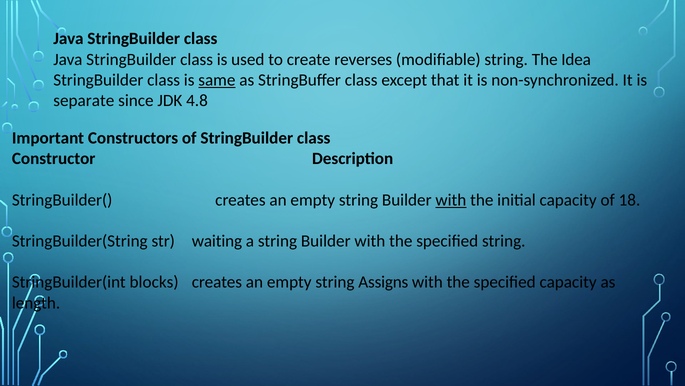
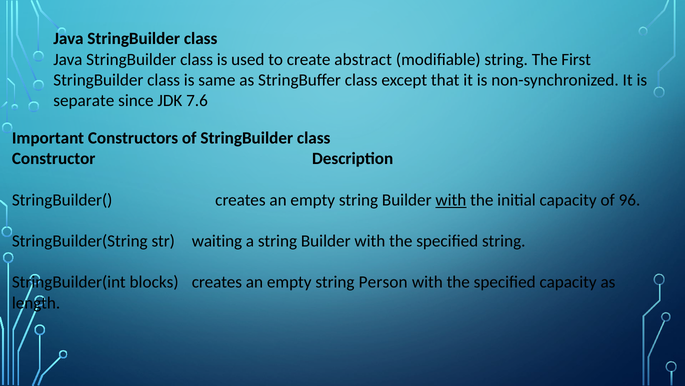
reverses: reverses -> abstract (363, 59)
Idea: Idea -> First (576, 59)
same underline: present -> none (217, 80)
4.8: 4.8 -> 7.6 (197, 100)
18: 18 -> 96 (630, 200)
Assigns: Assigns -> Person (383, 282)
